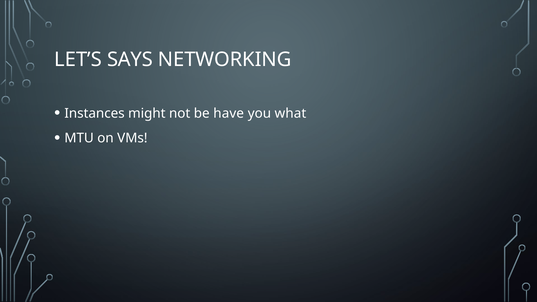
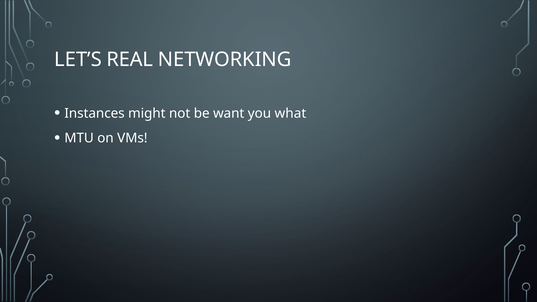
SAYS: SAYS -> REAL (130, 60)
have: have -> want (229, 113)
